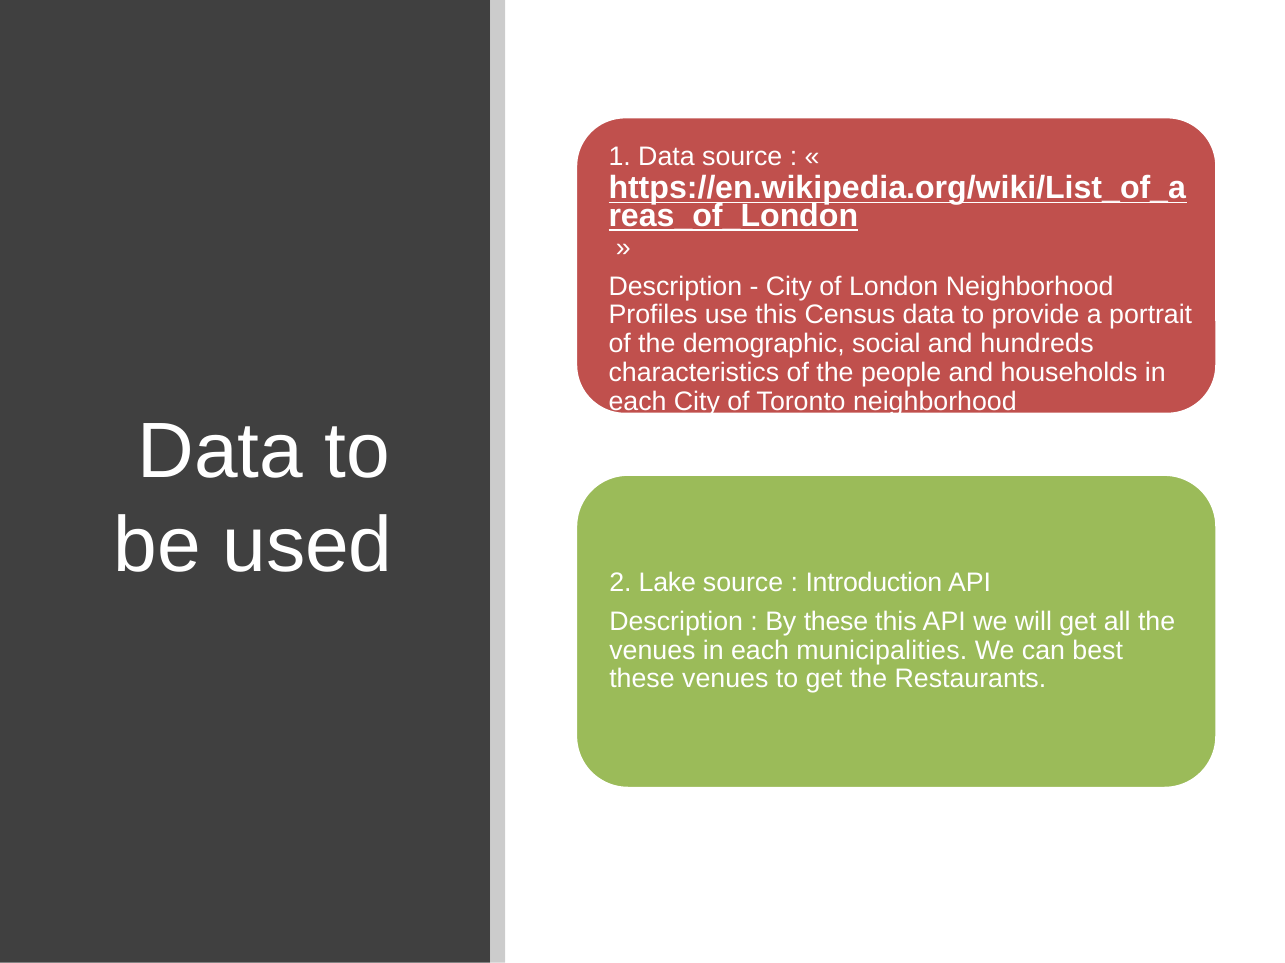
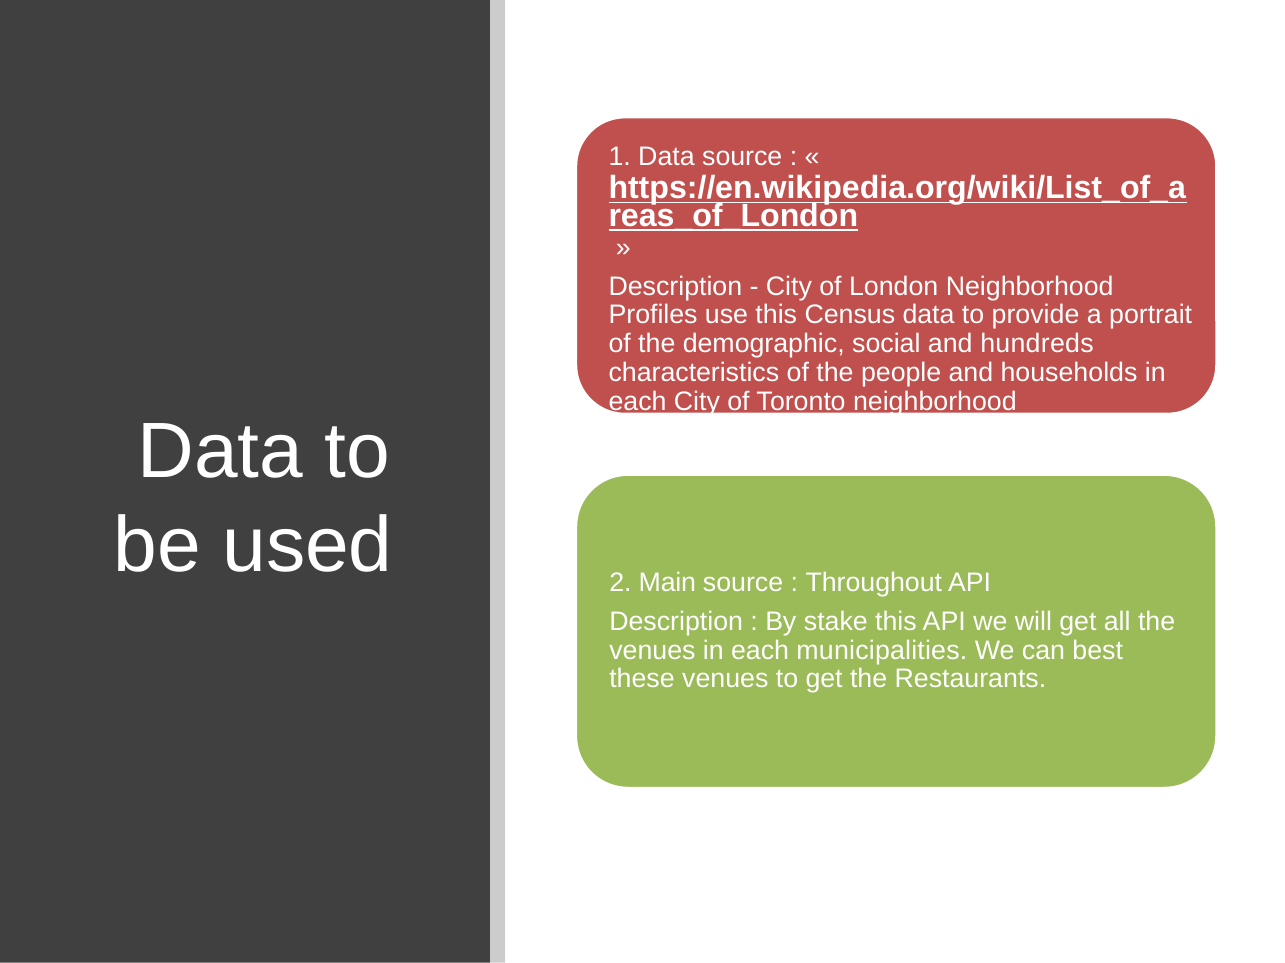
Lake: Lake -> Main (667, 583)
Introduction: Introduction -> Throughout (874, 583)
By these: these -> stake (836, 622)
